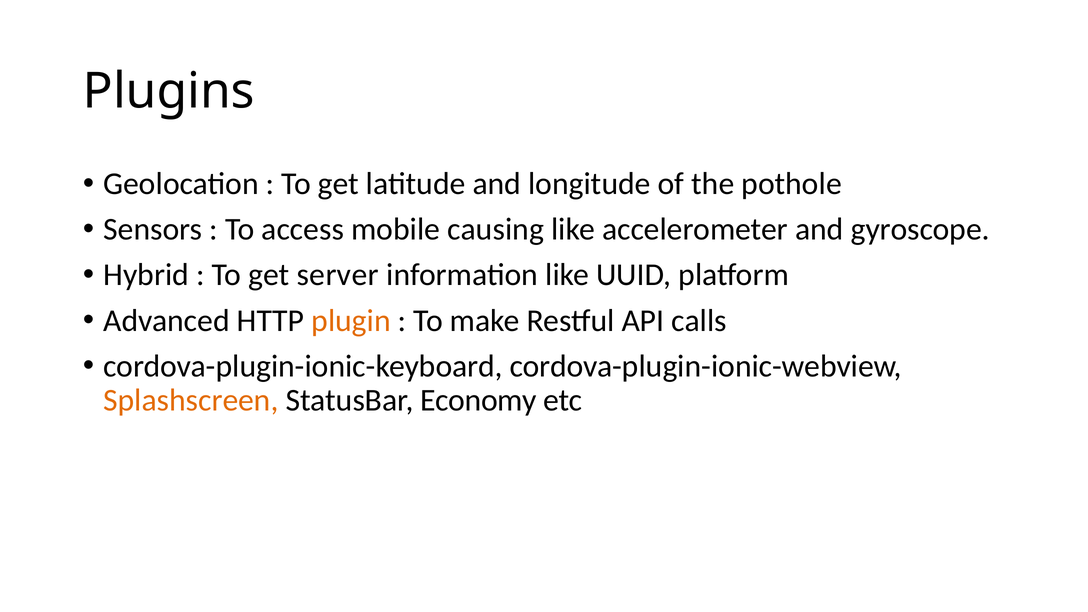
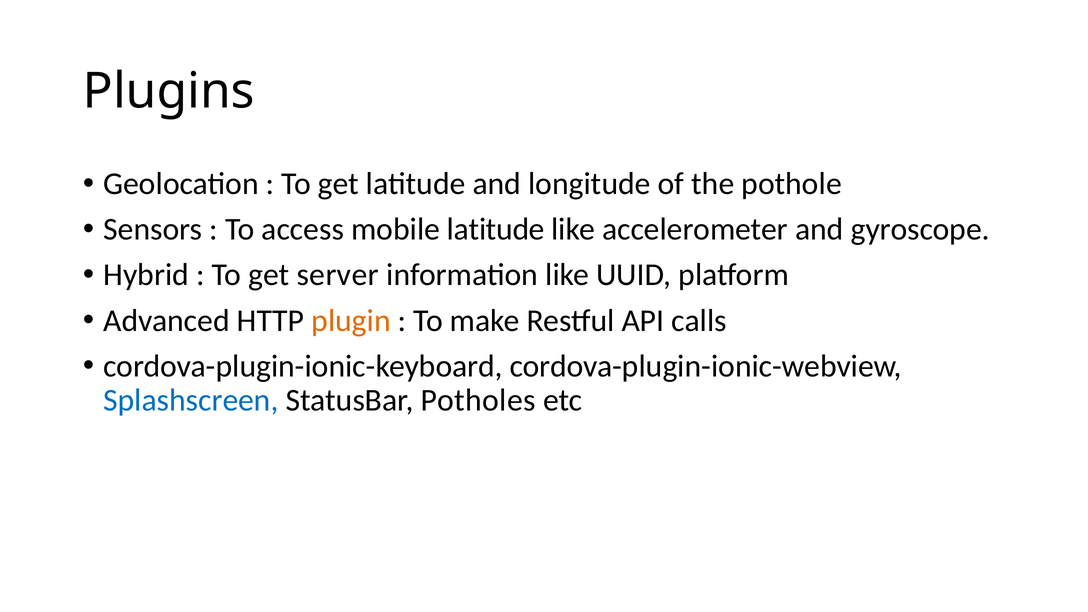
mobile causing: causing -> latitude (496, 229)
Splashscreen colour: orange -> blue (191, 400)
Economy: Economy -> Potholes (478, 400)
